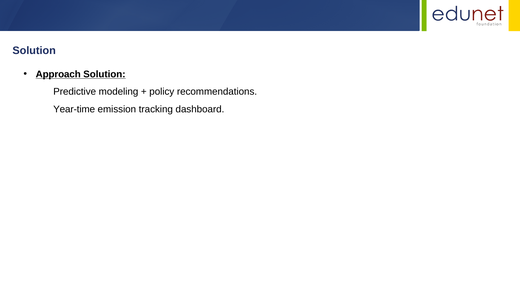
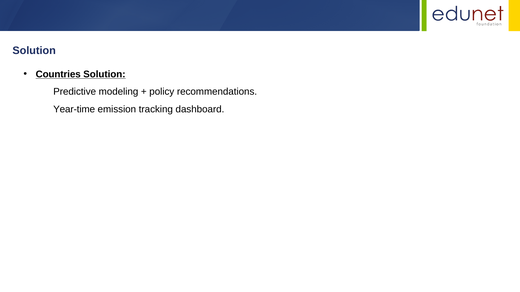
Approach: Approach -> Countries (58, 74)
